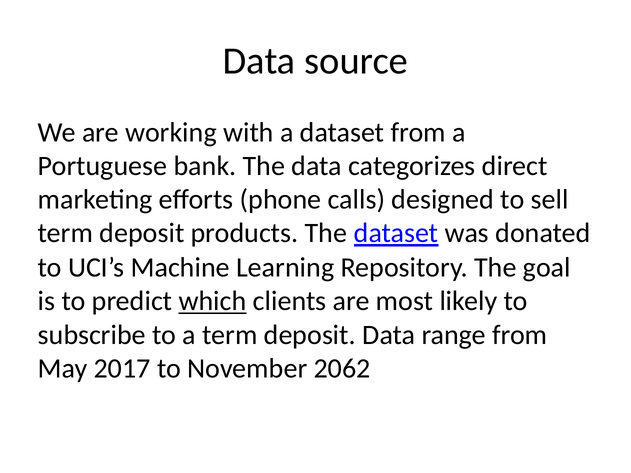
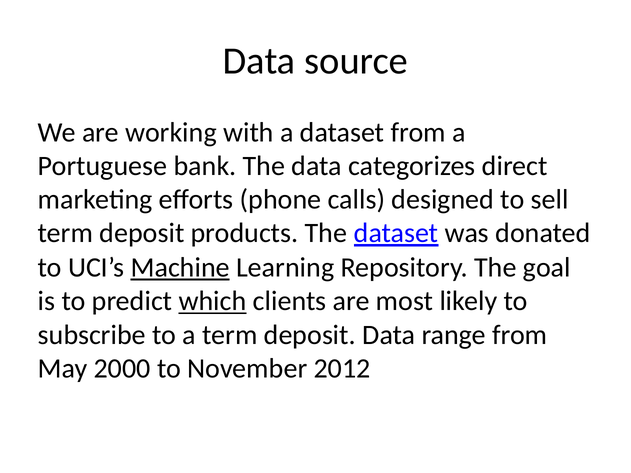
Machine underline: none -> present (180, 268)
2017: 2017 -> 2000 (122, 369)
2062: 2062 -> 2012 (342, 369)
